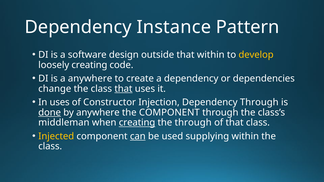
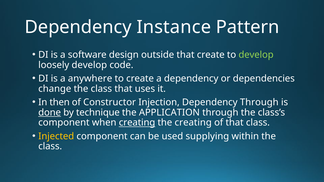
that within: within -> create (211, 55)
develop colour: yellow -> light green (256, 55)
loosely creating: creating -> develop (89, 65)
that underline: present -> none (123, 89)
In uses: uses -> then (60, 102)
by anywhere: anywhere -> technique (98, 113)
the COMPONENT: COMPONENT -> APPLICATION (169, 113)
middleman: middleman -> component (64, 123)
the through: through -> creating (193, 123)
can underline: present -> none (138, 136)
